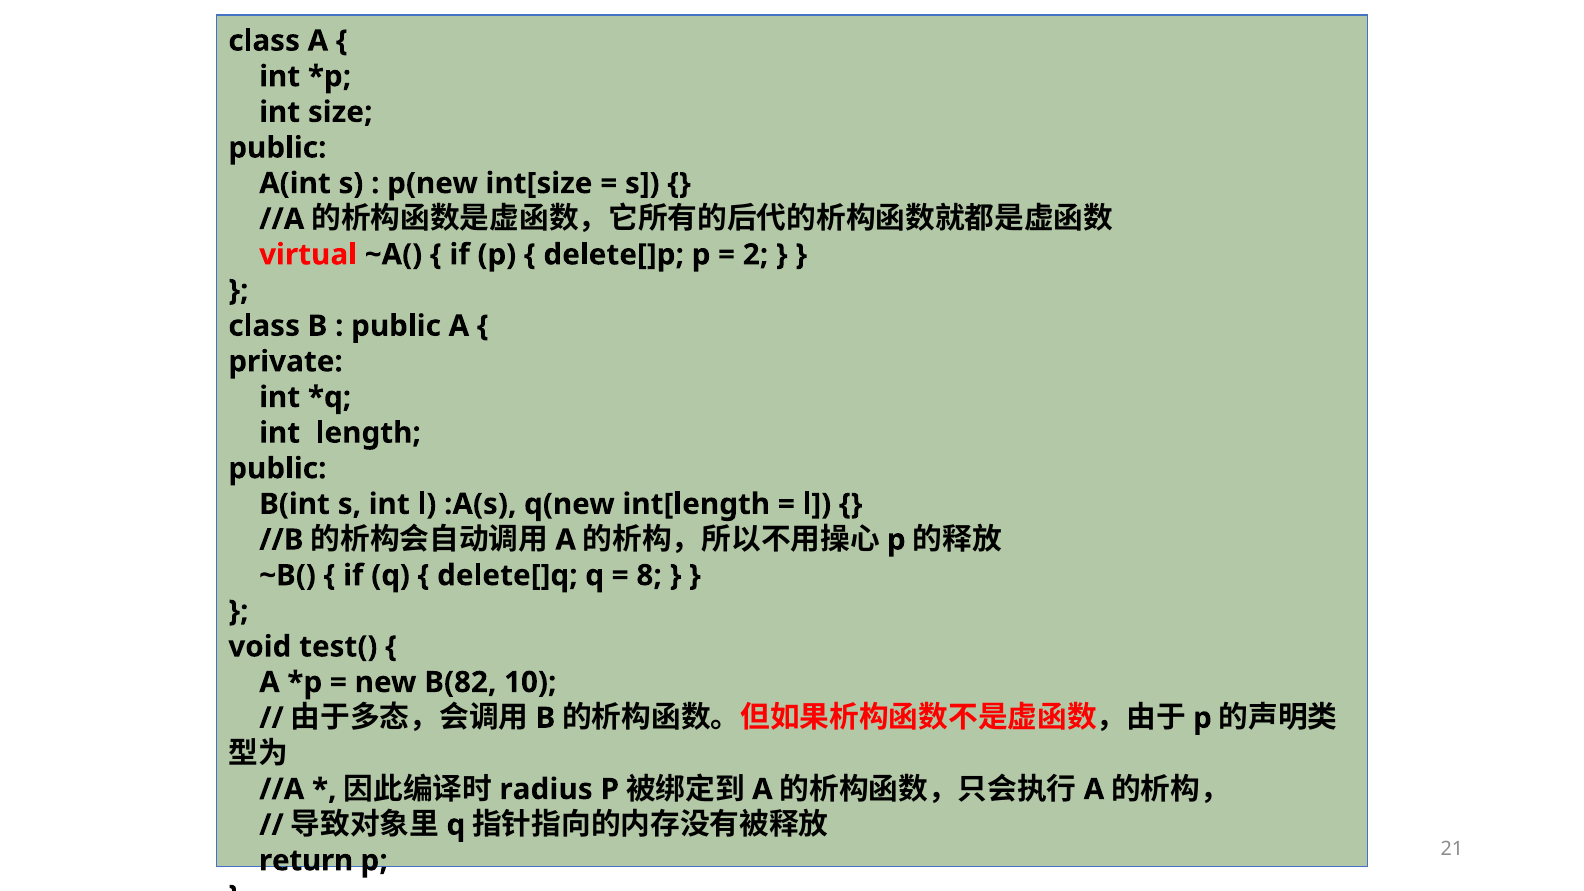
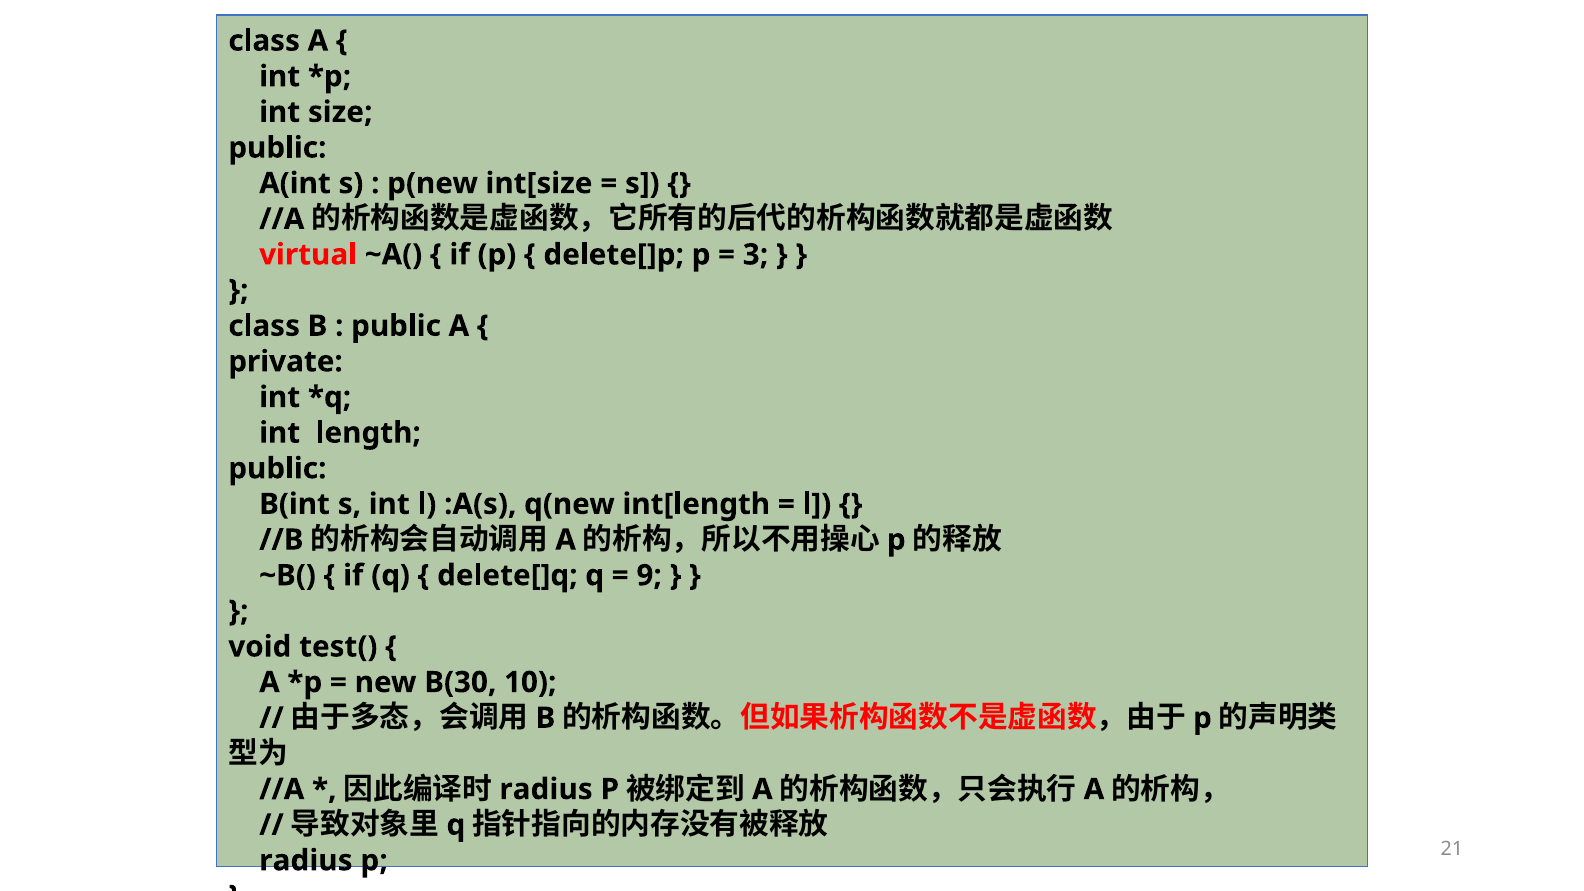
2: 2 -> 3 (756, 255)
8: 8 -> 9 (649, 575)
B(82: B(82 -> B(30 (460, 682)
return: return -> radius (306, 861)
